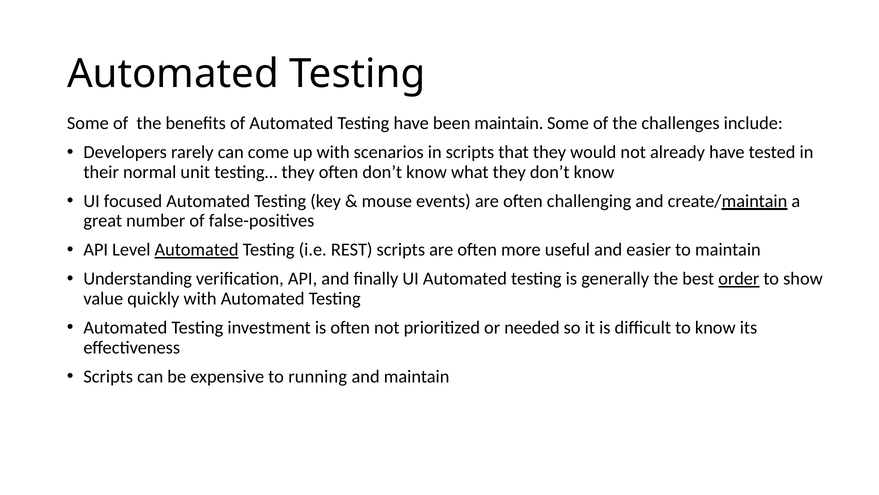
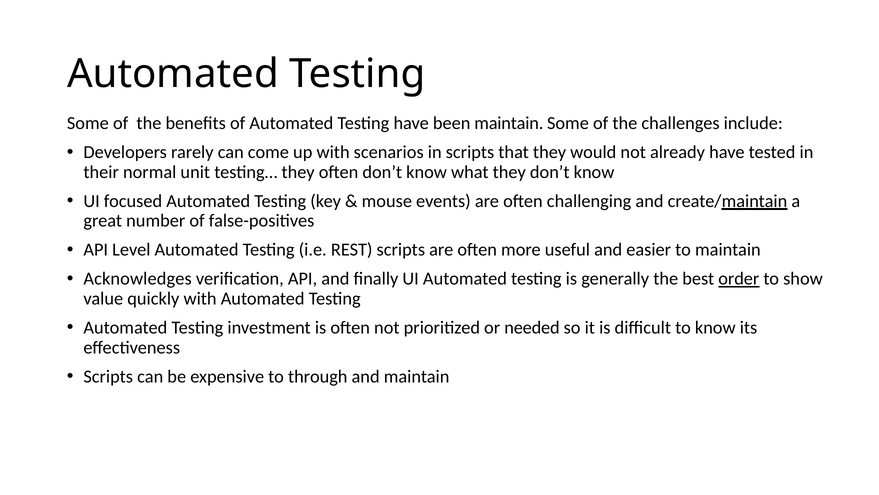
Automated underline: present -> none (197, 250)
Understanding: Understanding -> Acknowledges (138, 279)
running: running -> through (318, 376)
